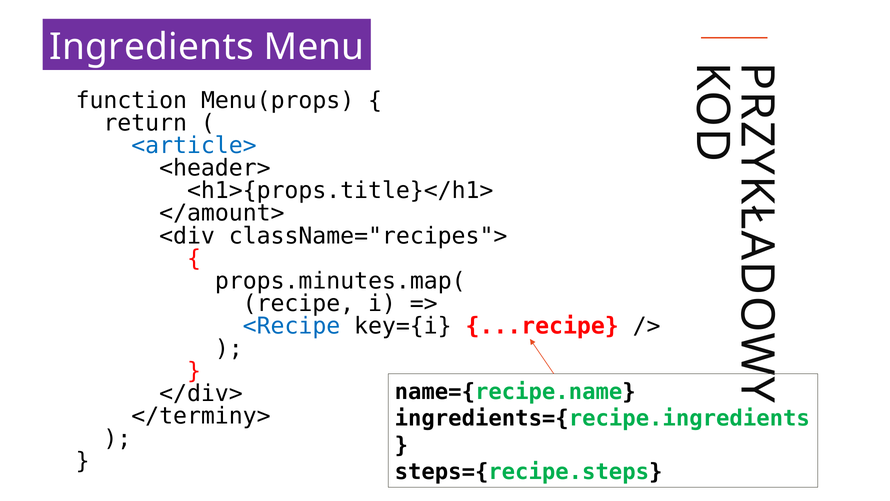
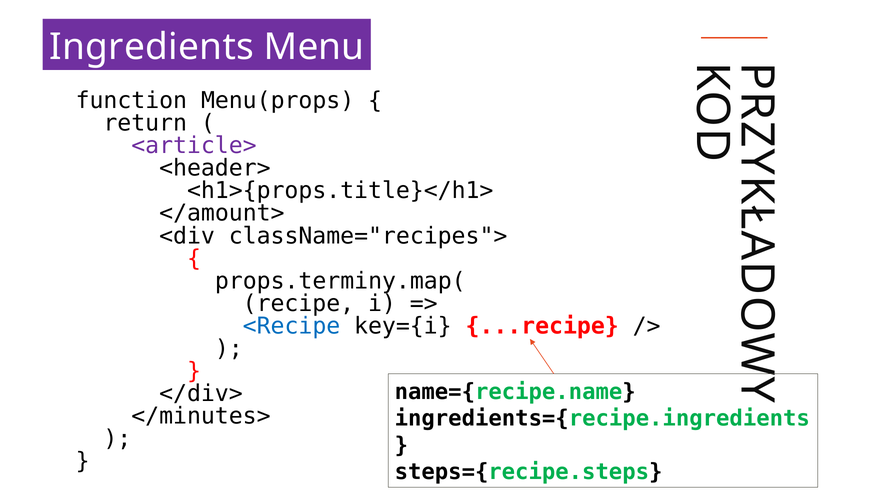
<article> colour: blue -> purple (194, 146)
props.minutes.map(: props.minutes.map( -> props.terminy.map( (340, 281)
</terminy>: </terminy> -> </minutes> (201, 416)
